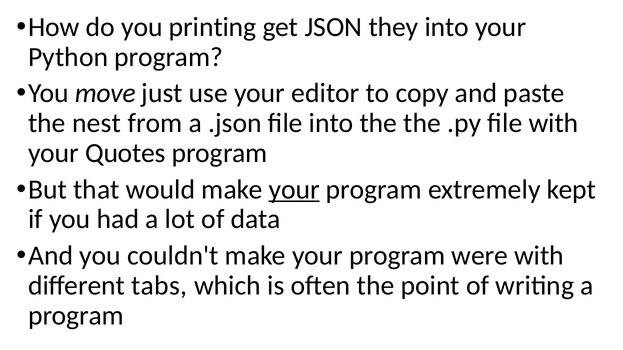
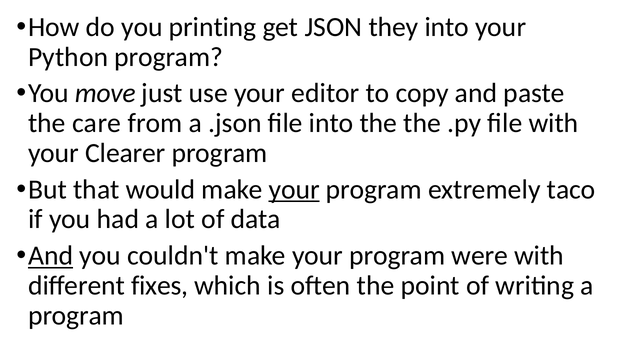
nest: nest -> care (97, 123)
Quotes: Quotes -> Clearer (125, 153)
kept: kept -> taco (571, 190)
And underline: none -> present (51, 256)
tabs: tabs -> fixes (160, 286)
